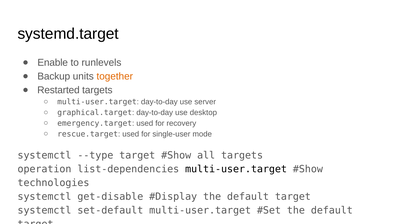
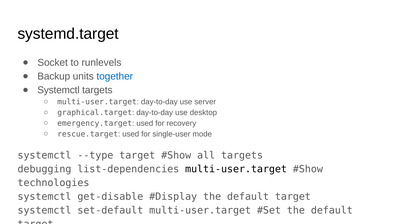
Enable: Enable -> Socket (53, 63)
together colour: orange -> blue (115, 76)
Restarted: Restarted -> Systemctl (58, 90)
operation: operation -> debugging (44, 169)
